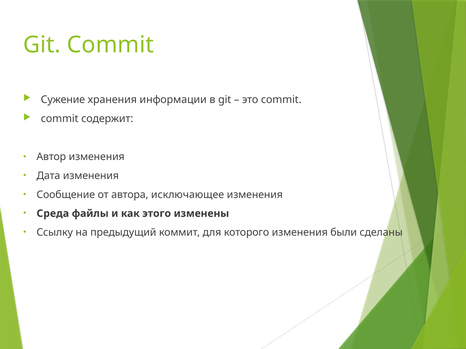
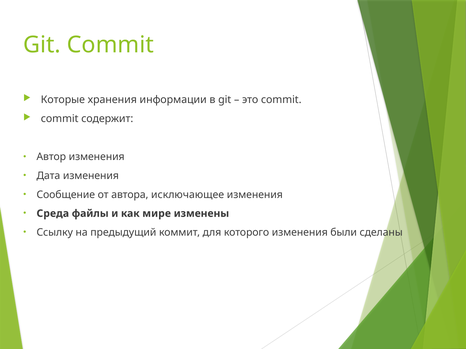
Сужение: Сужение -> Которые (63, 100)
этого: этого -> мире (157, 214)
